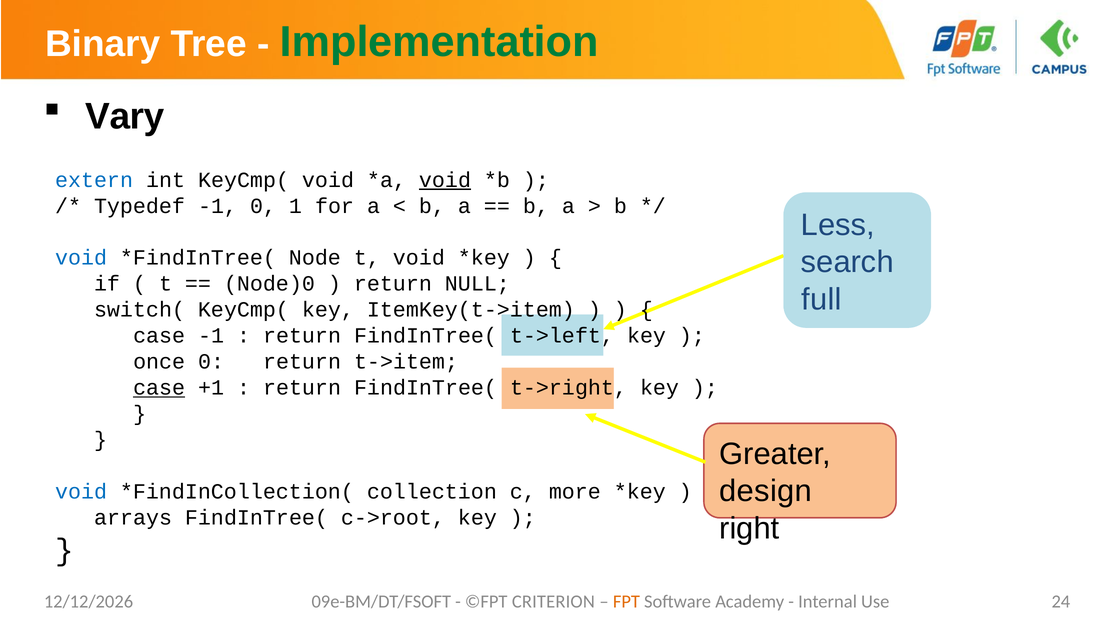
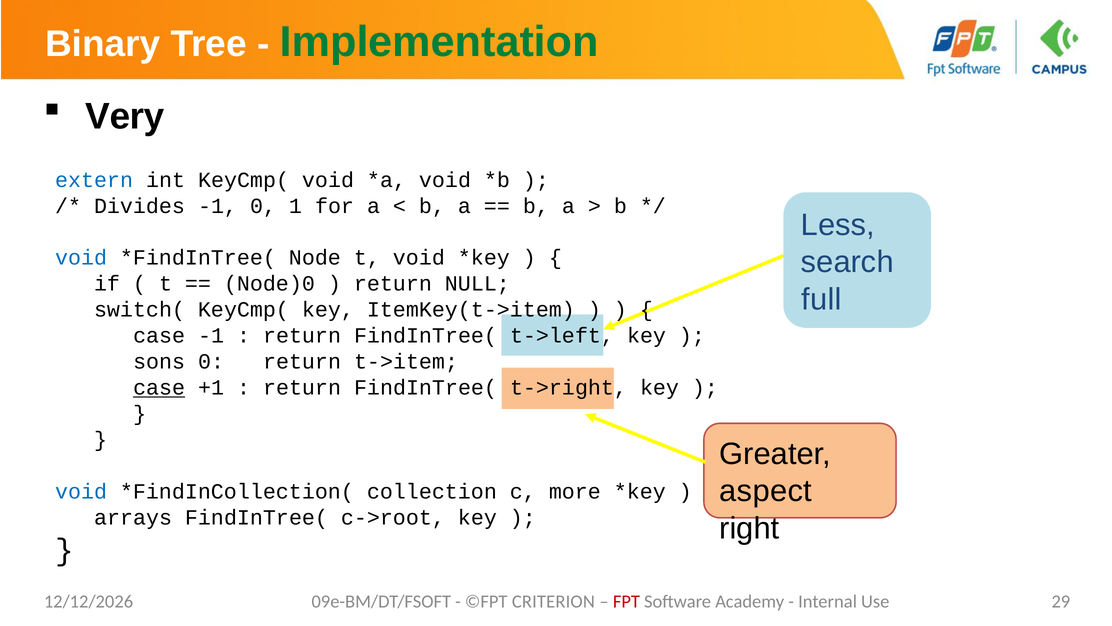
Vary: Vary -> Very (125, 116)
void underline: present -> none (445, 180)
Typedef: Typedef -> Divides (139, 206)
once: once -> sons (159, 361)
design: design -> aspect (766, 491)
FPT colour: orange -> red (626, 601)
24: 24 -> 29 (1061, 601)
